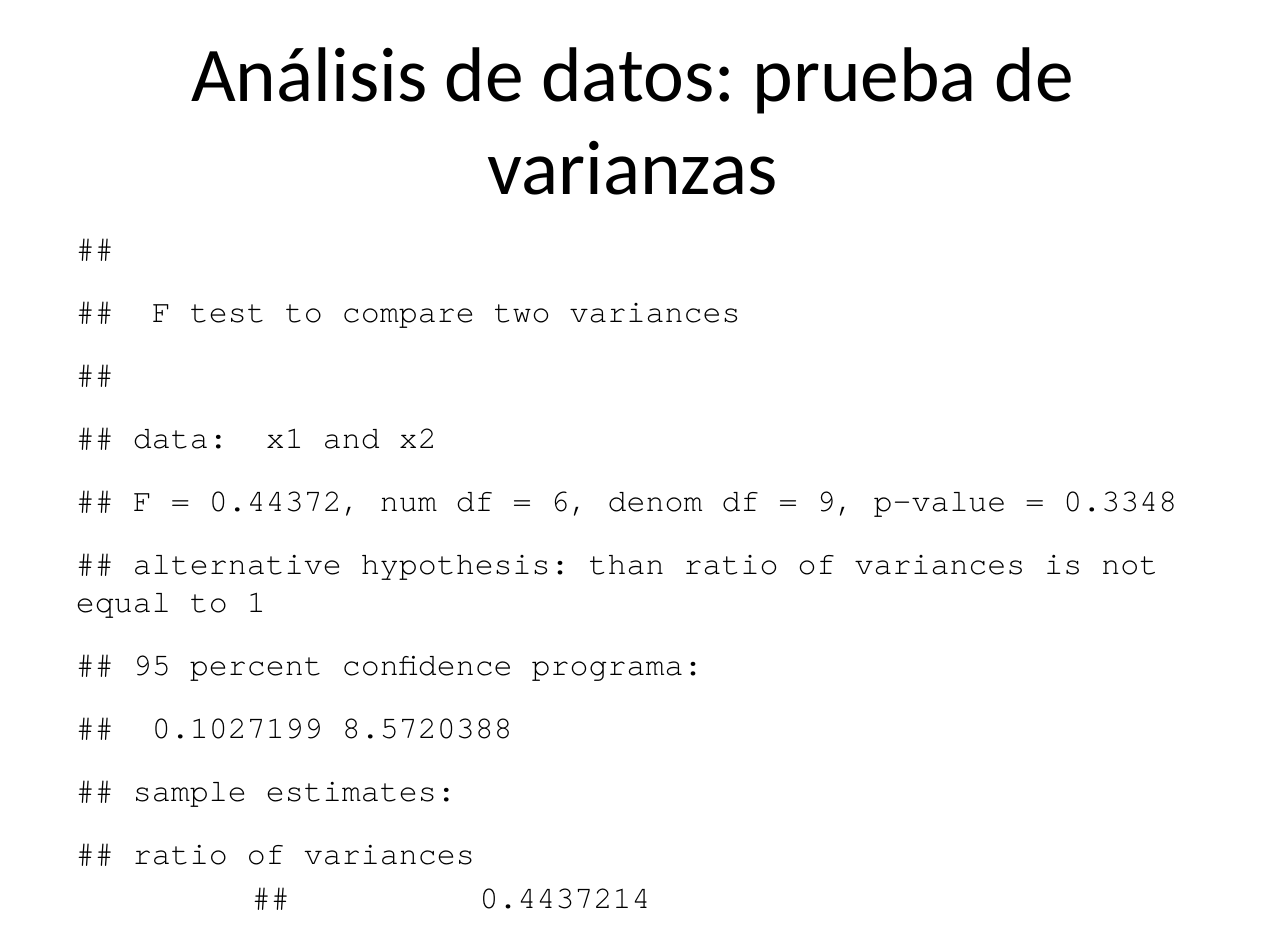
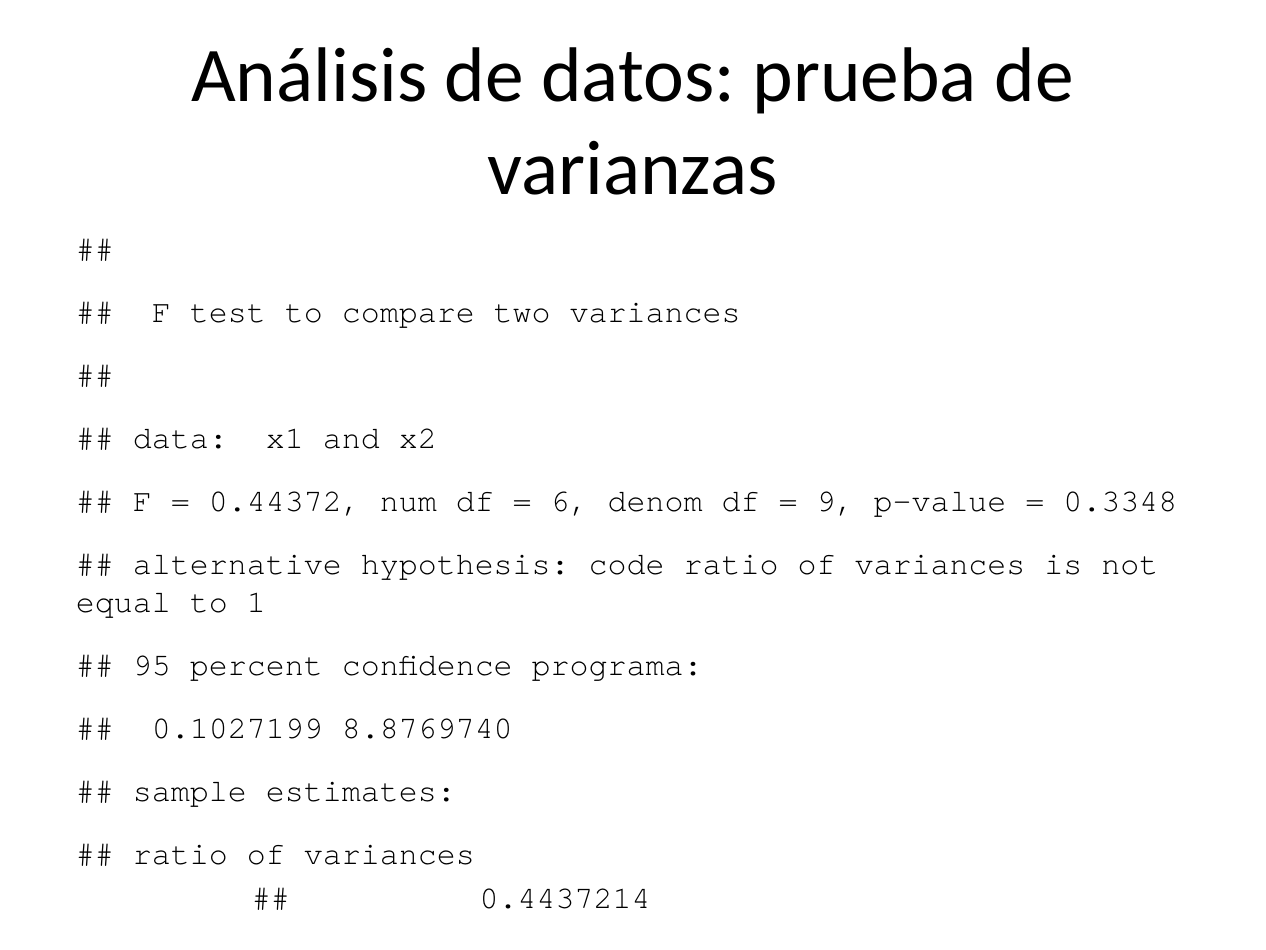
than: than -> code (627, 564)
8.5720388: 8.5720388 -> 8.8769740 (427, 727)
